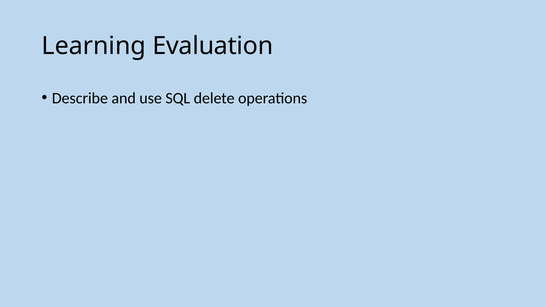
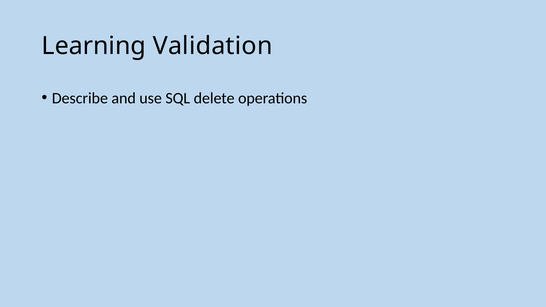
Evaluation: Evaluation -> Validation (213, 46)
